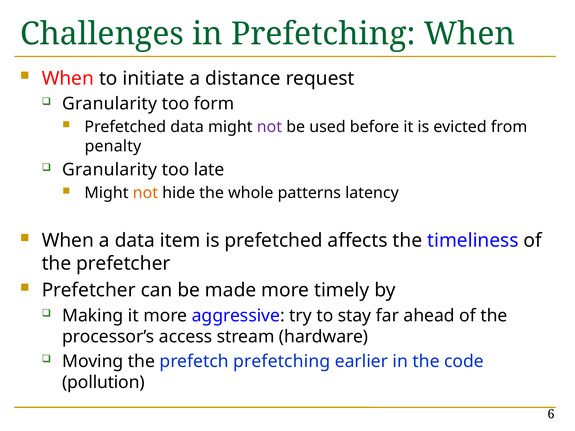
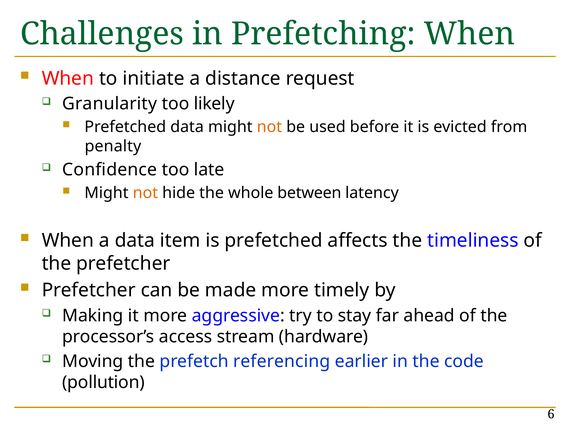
form: form -> likely (214, 104)
not colour: purple -> orange (269, 127)
Granularity: Granularity -> Confidence (110, 170)
patterns: patterns -> between (309, 193)
prefetch prefetching: prefetching -> referencing (282, 362)
